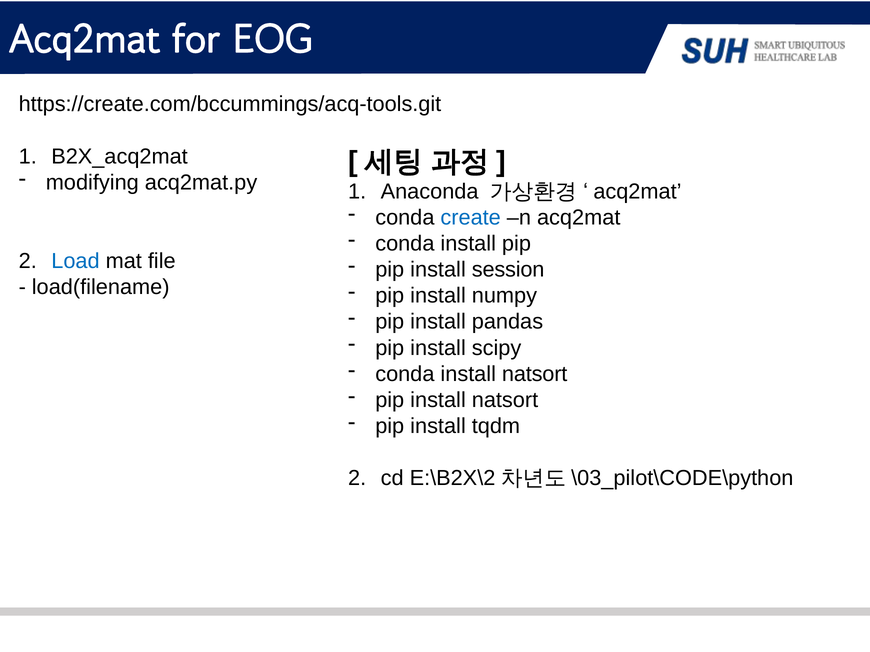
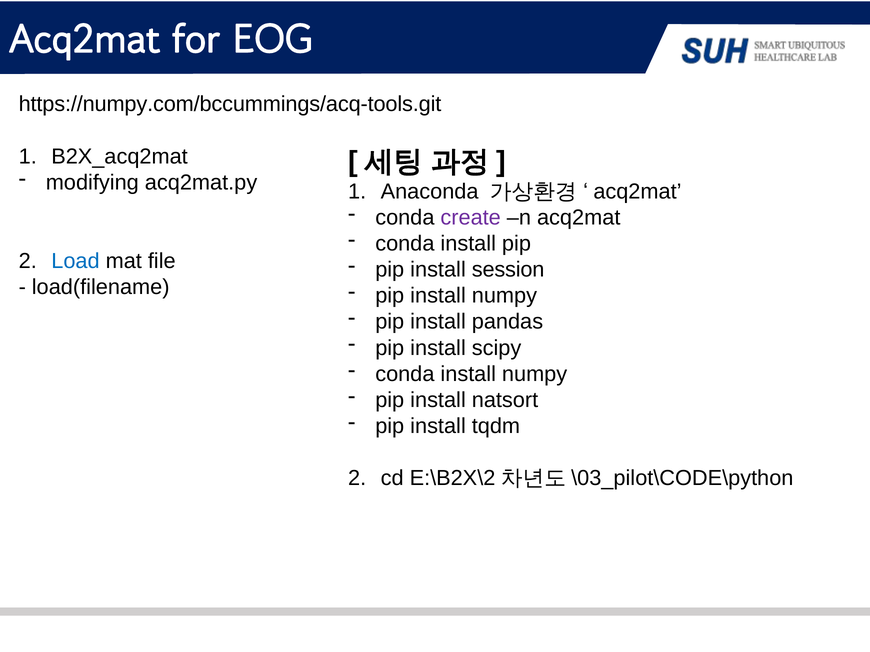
https://create.com/bccummings/acq-tools.git: https://create.com/bccummings/acq-tools.git -> https://numpy.com/bccummings/acq-tools.git (230, 104)
create colour: blue -> purple (471, 218)
conda install natsort: natsort -> numpy (535, 374)
